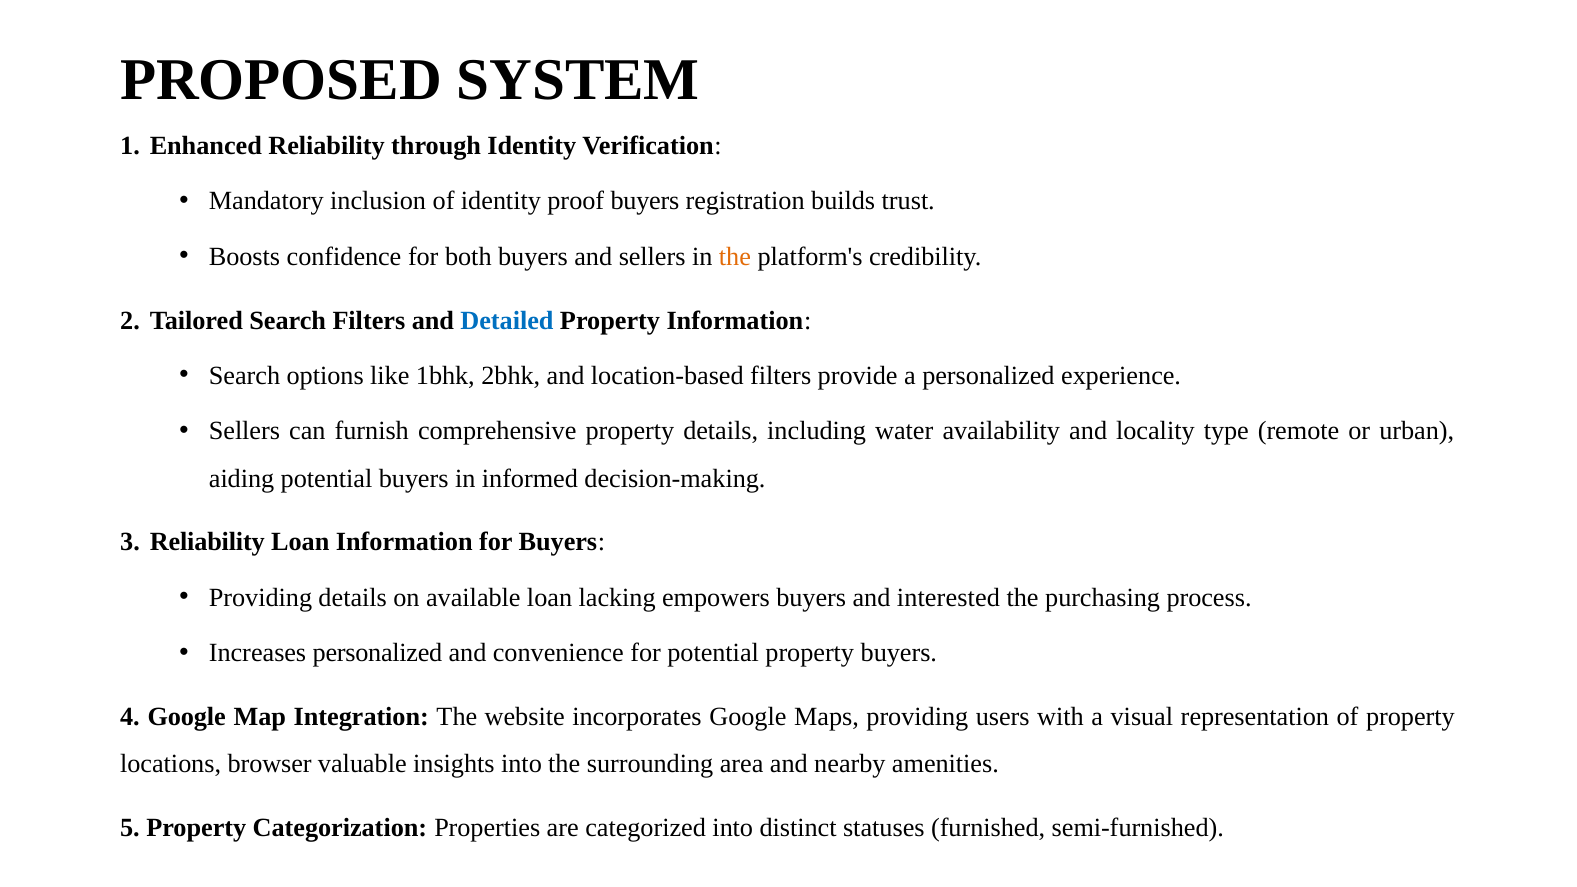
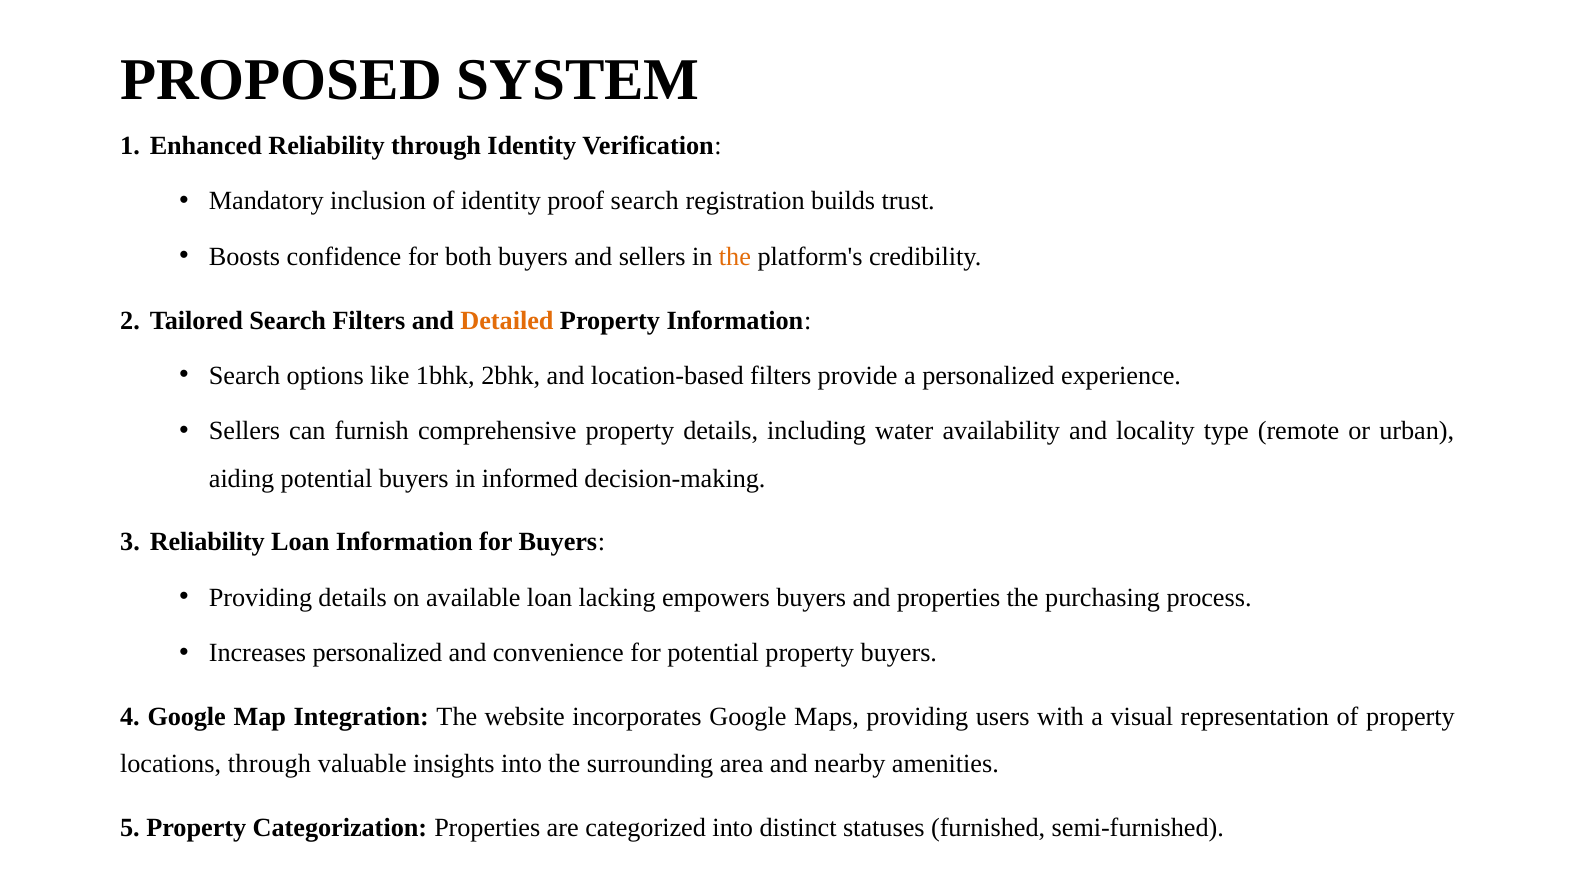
proof buyers: buyers -> search (645, 201)
Detailed colour: blue -> orange (507, 320)
and interested: interested -> properties (949, 597)
locations browser: browser -> through (269, 764)
